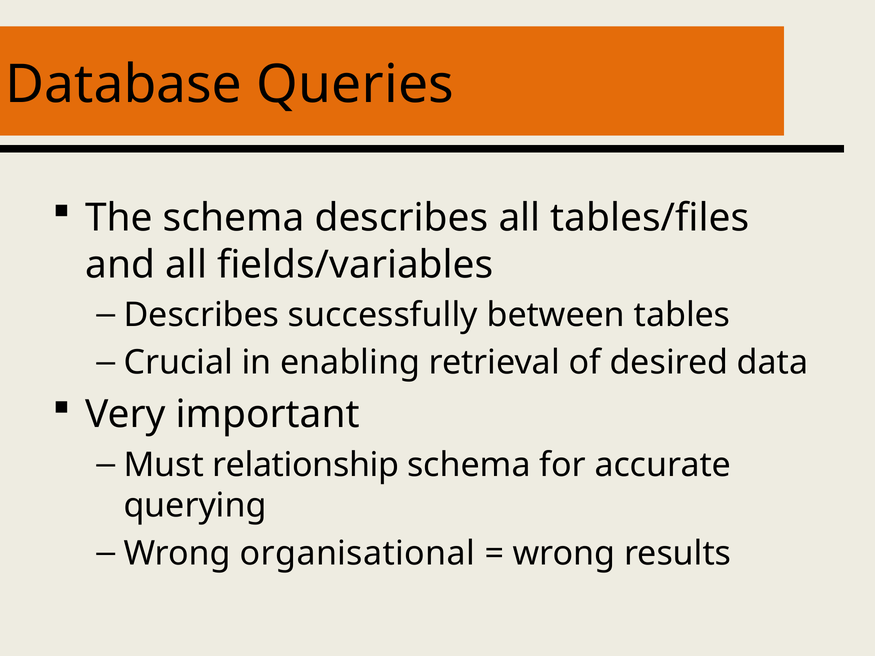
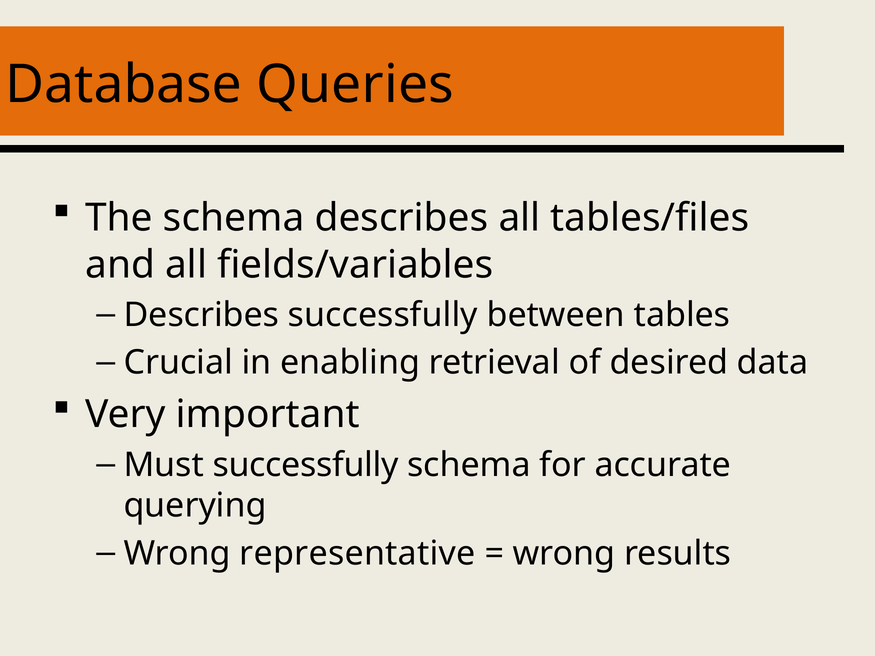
Must relationship: relationship -> successfully (306, 465)
organisational: organisational -> representative (357, 553)
